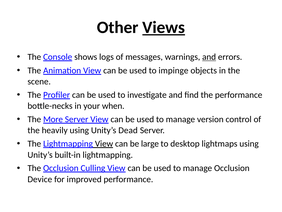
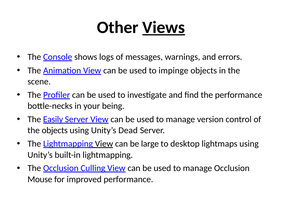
and underline: present -> none (209, 57)
when: when -> being (113, 106)
More: More -> Easily (53, 119)
the heavily: heavily -> objects (55, 130)
Device: Device -> Mouse (40, 179)
